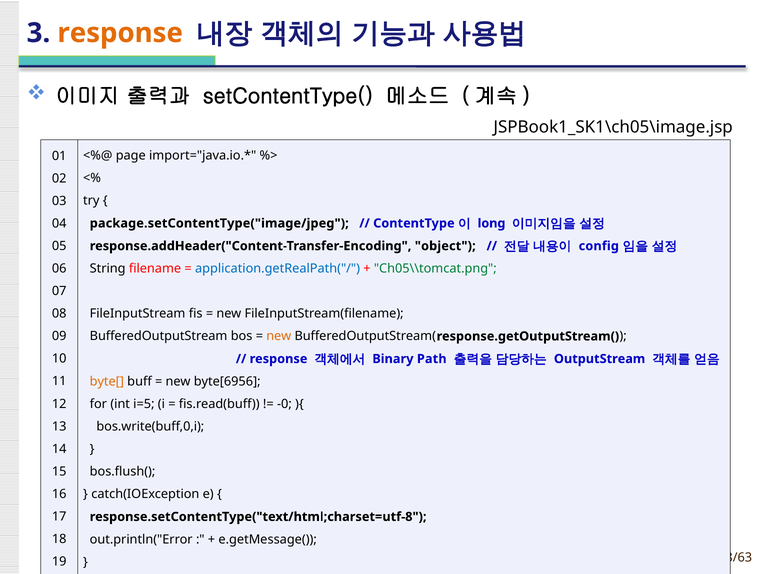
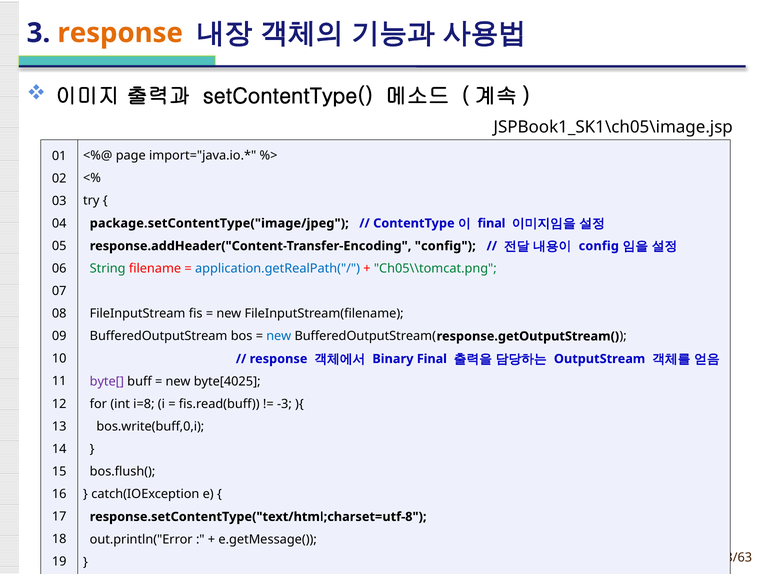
long: long -> final (492, 223)
response.addHeader("Content-Transfer-Encoding object: object -> config (445, 246)
String colour: black -> green (108, 269)
new colour: orange -> blue (279, 337)
Binary Path: Path -> Final (432, 359)
byte[ colour: orange -> purple (107, 382)
byte[6956: byte[6956 -> byte[4025 (227, 382)
i=5: i=5 -> i=8 (144, 404)
-0: -0 -> -3 (284, 404)
